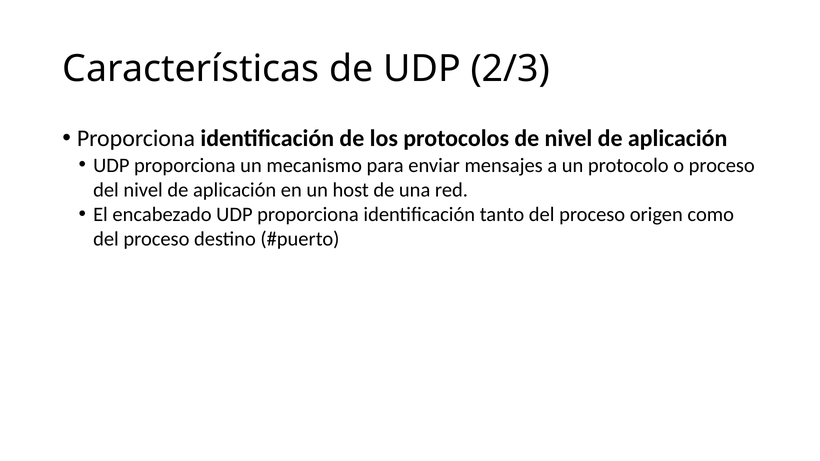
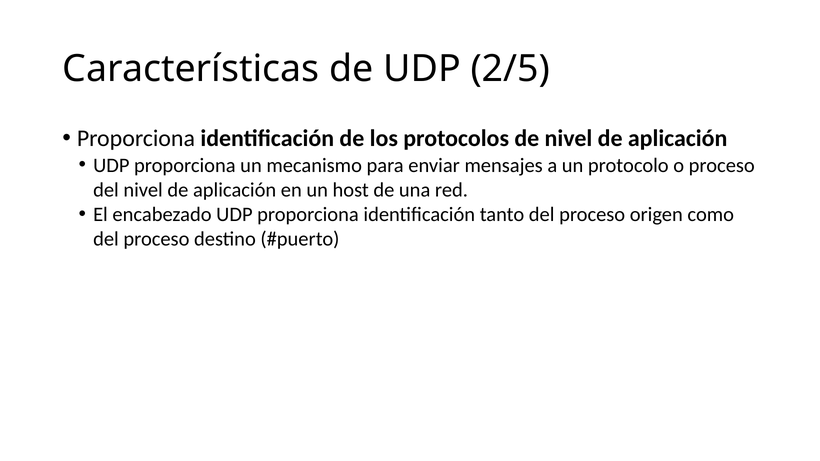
2/3: 2/3 -> 2/5 (510, 69)
